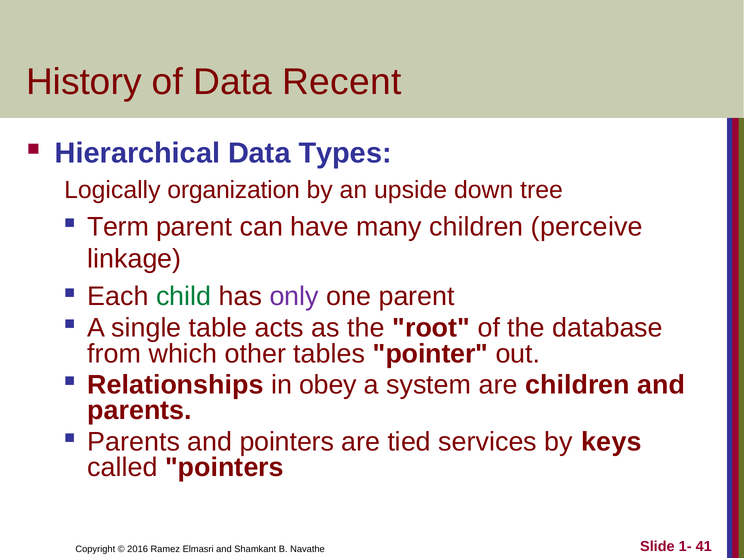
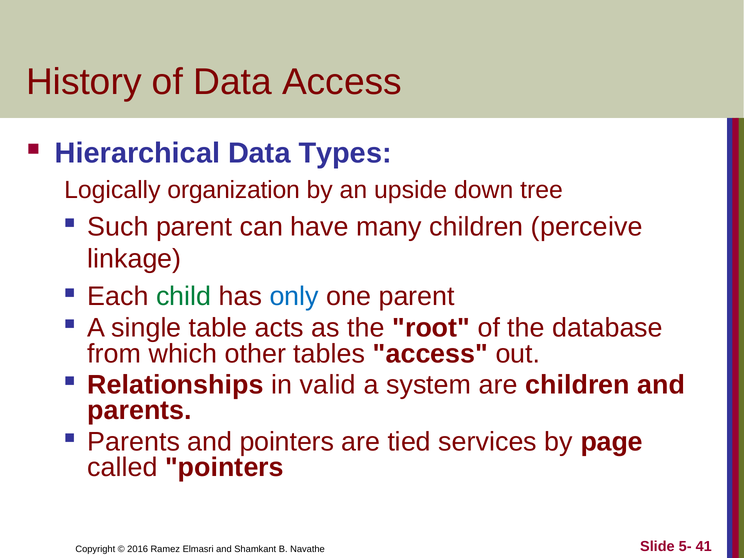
Data Recent: Recent -> Access (342, 82)
Term: Term -> Such (118, 227)
only colour: purple -> blue (294, 297)
tables pointer: pointer -> access (430, 354)
obey: obey -> valid (328, 385)
keys: keys -> page (612, 442)
1-: 1- -> 5- (685, 547)
